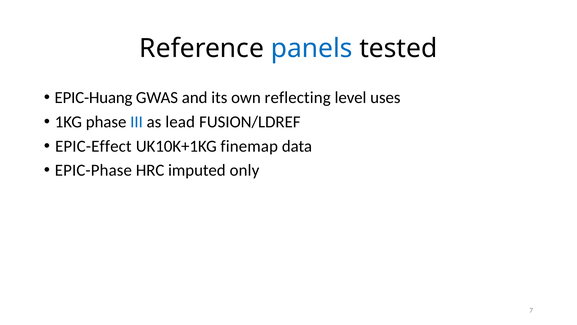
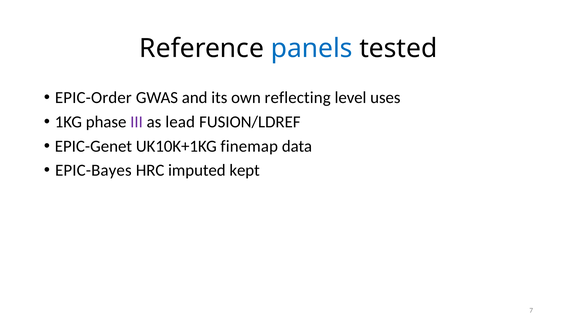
EPIC-Huang: EPIC-Huang -> EPIC-Order (93, 98)
III colour: blue -> purple (137, 122)
EPIC-Effect: EPIC-Effect -> EPIC-Genet (93, 146)
EPIC-Phase: EPIC-Phase -> EPIC-Bayes (93, 170)
only: only -> kept (245, 170)
